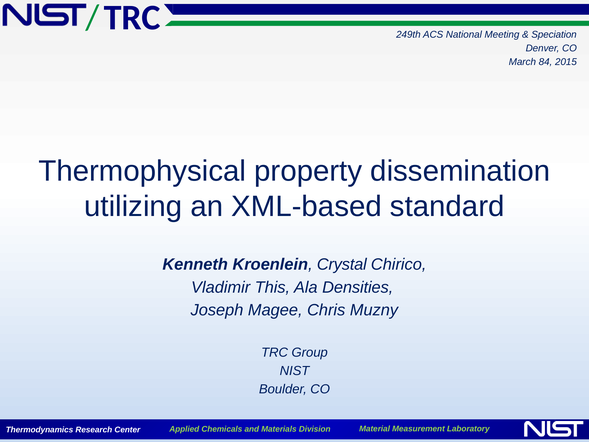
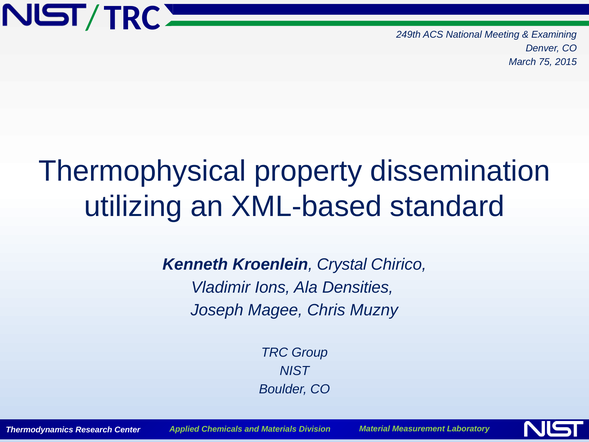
Speciation: Speciation -> Examining (554, 34)
84: 84 -> 75 (545, 62)
This: This -> Ions (272, 287)
